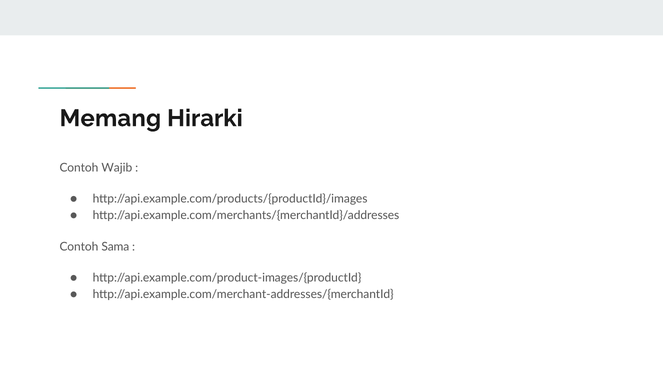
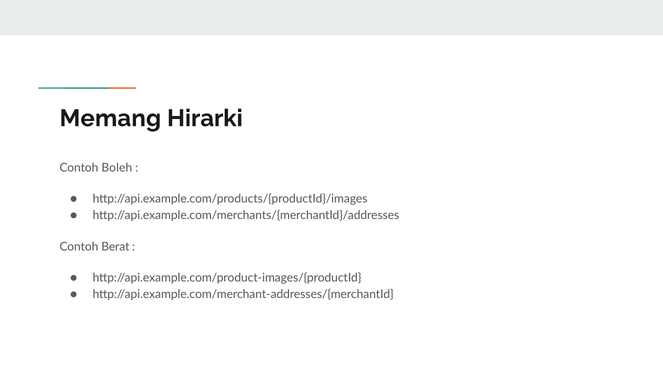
Wajib: Wajib -> Boleh (117, 168)
Sama: Sama -> Berat (115, 247)
